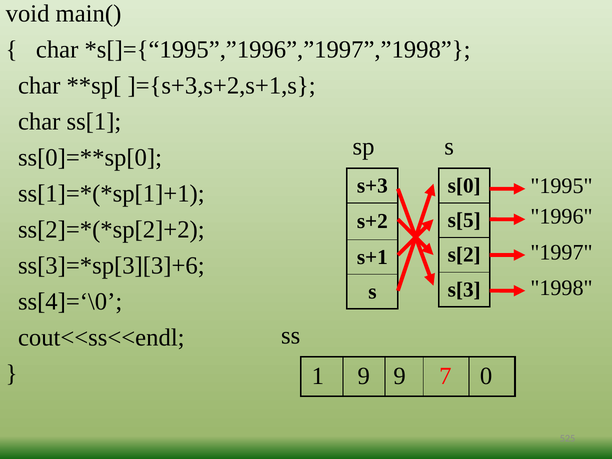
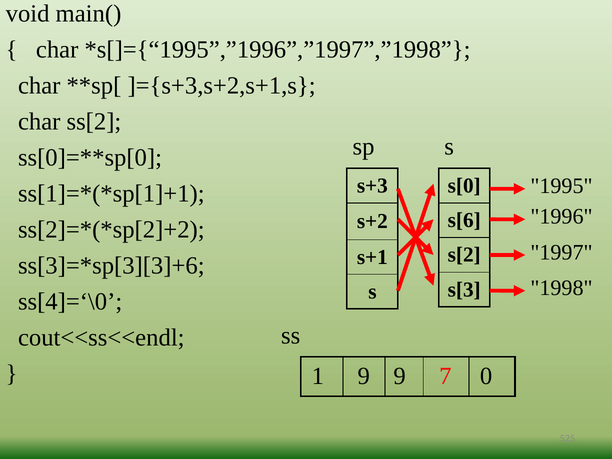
ss[1: ss[1 -> ss[2 (94, 122)
s[5: s[5 -> s[6 (464, 220)
